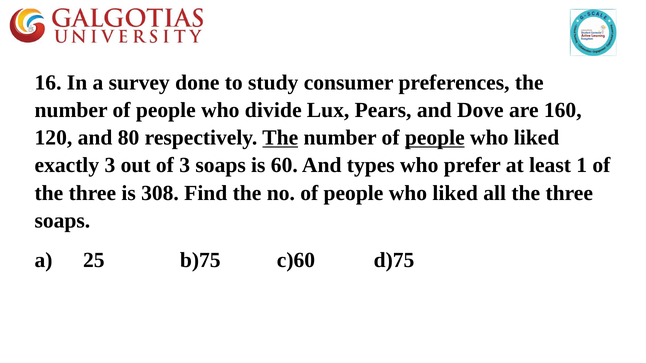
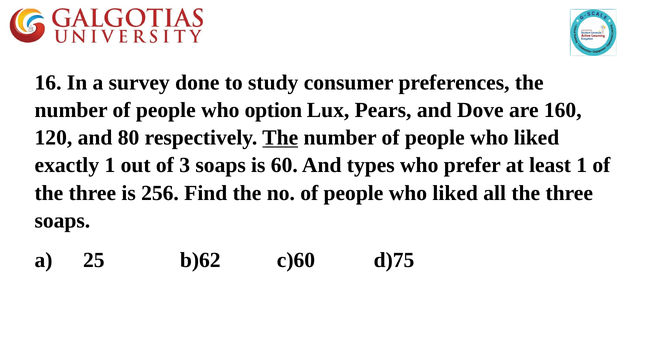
divide: divide -> option (273, 110)
people underline: present -> none (435, 138)
exactly 3: 3 -> 1 (110, 165)
308: 308 -> 256 (160, 193)
b)75: b)75 -> b)62 (200, 261)
